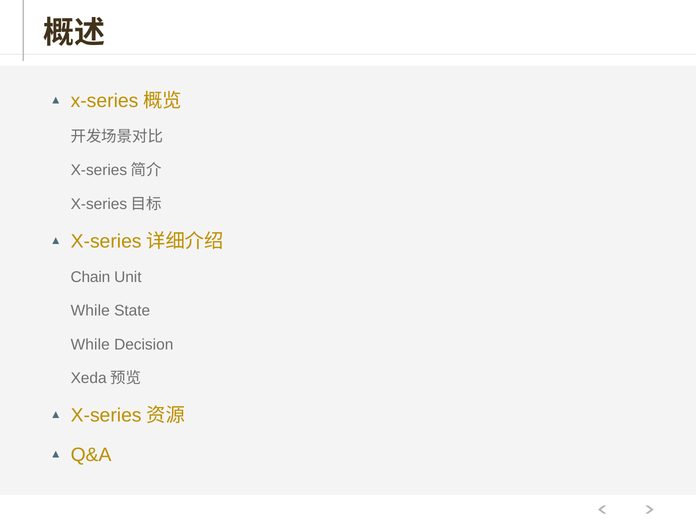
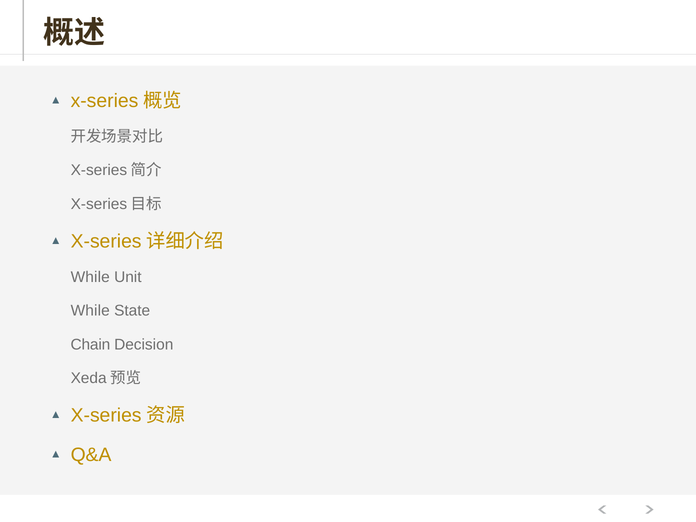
Chain: Chain -> While (90, 277)
While: While -> Chain (90, 344)
